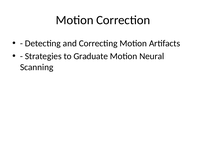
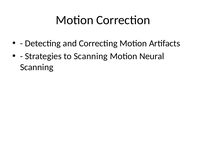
to Graduate: Graduate -> Scanning (91, 56)
